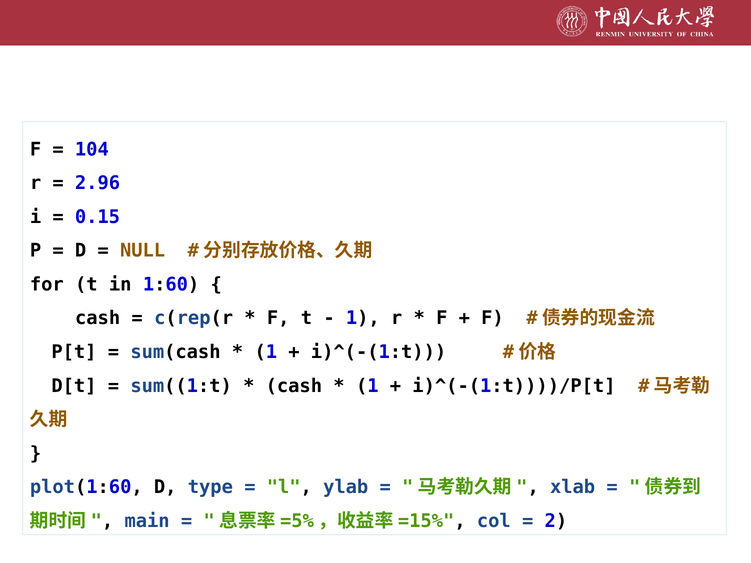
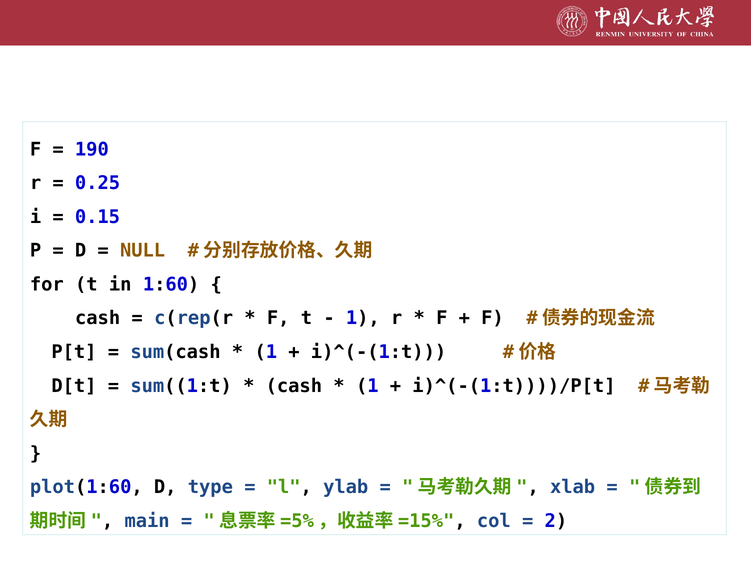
104: 104 -> 190 (92, 149)
2.96: 2.96 -> 0.25 (98, 183)
